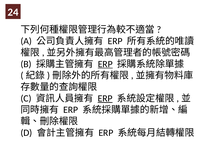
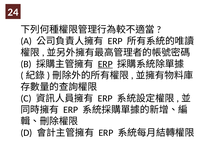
ERP underline: present -> none (105, 99)
